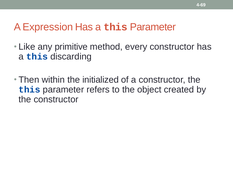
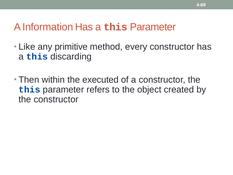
Expression: Expression -> Information (48, 27)
initialized: initialized -> executed (101, 80)
